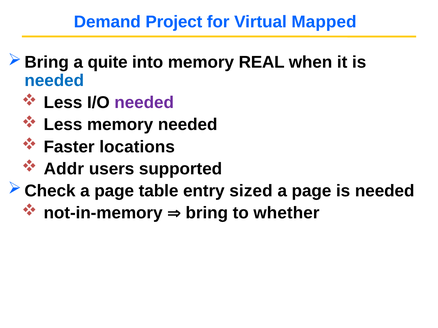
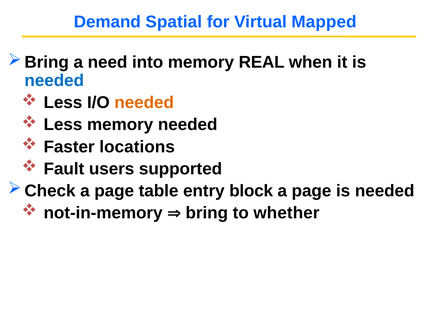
Project: Project -> Spatial (174, 22)
quite: quite -> need (108, 62)
needed colour: purple -> orange (144, 103)
Addr: Addr -> Fault (64, 169)
sized: sized -> block (251, 191)
